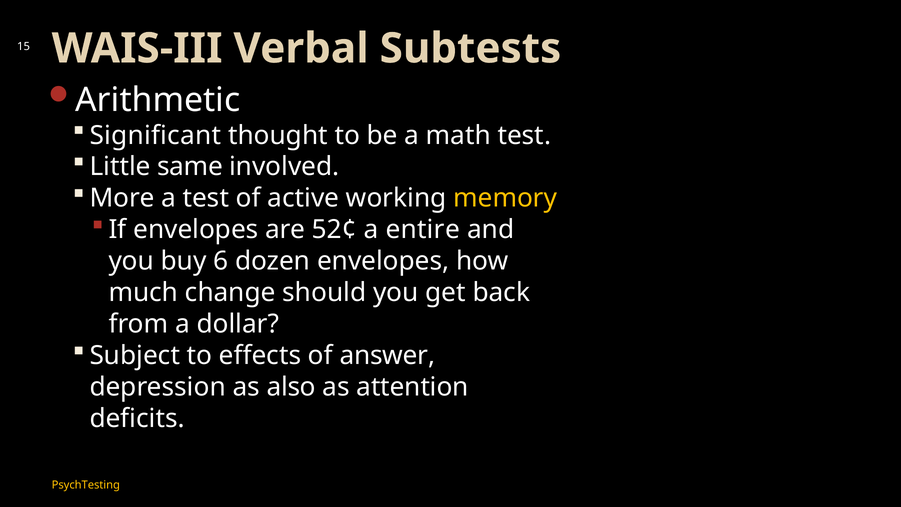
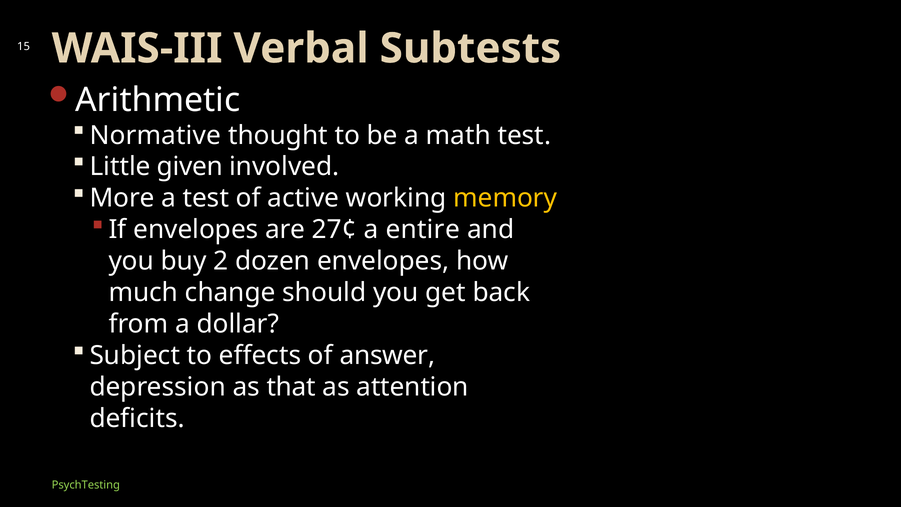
Significant: Significant -> Normative (155, 135)
same: same -> given (190, 167)
52¢: 52¢ -> 27¢ (335, 230)
6: 6 -> 2 (221, 261)
also: also -> that (291, 387)
PsychTesting colour: yellow -> light green (86, 485)
